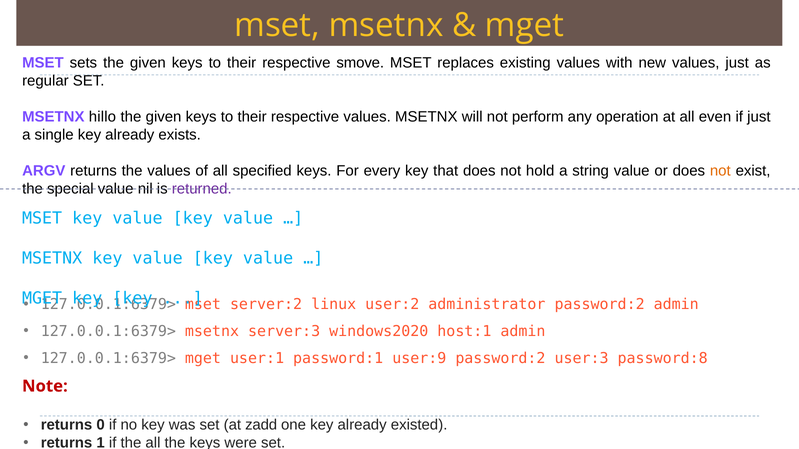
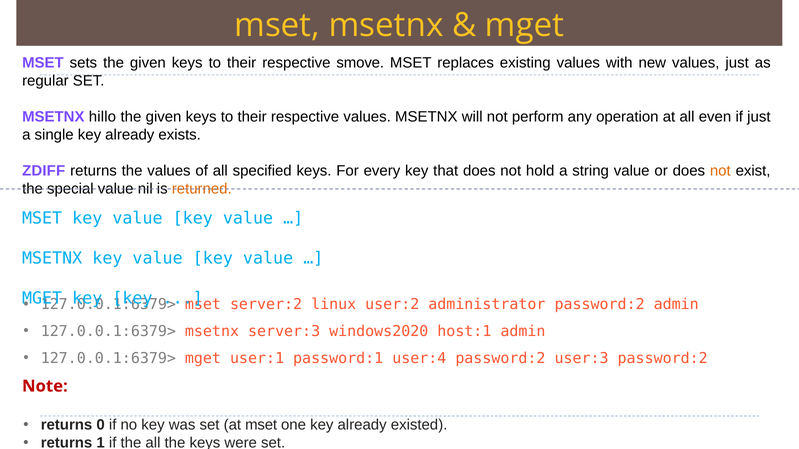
ARGV: ARGV -> ZDIFF (44, 171)
returned colour: purple -> orange (202, 189)
user:9: user:9 -> user:4 (419, 359)
user:3 password:8: password:8 -> password:2 (663, 359)
at zadd: zadd -> mset (261, 425)
